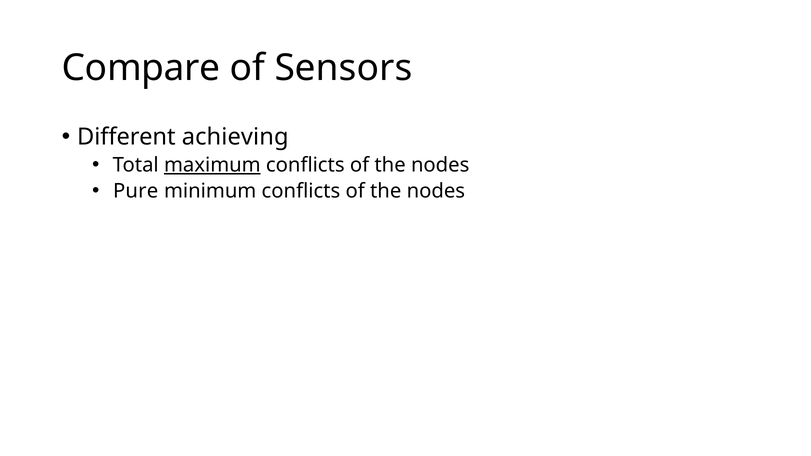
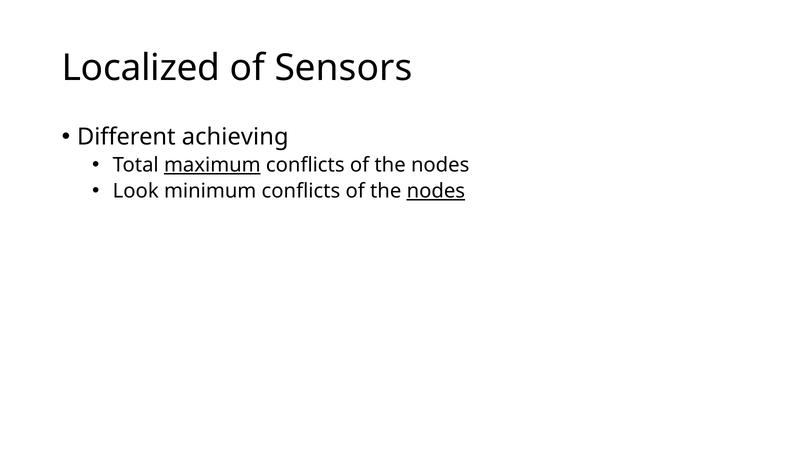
Compare: Compare -> Localized (141, 68)
Pure: Pure -> Look (136, 191)
nodes underline: none -> present (436, 191)
